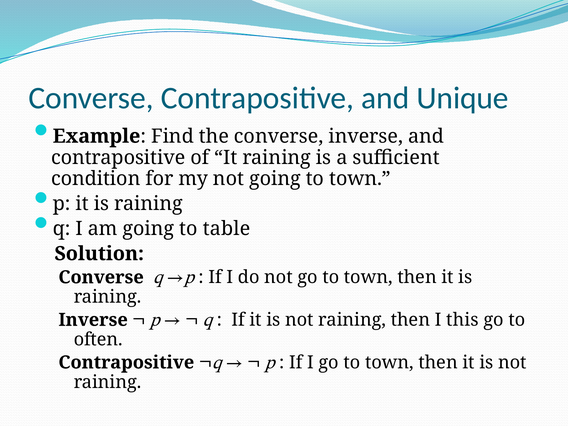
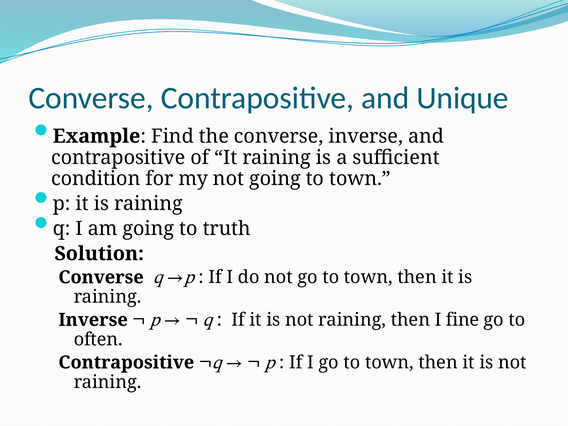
table: table -> truth (227, 229)
this: this -> fine (463, 320)
